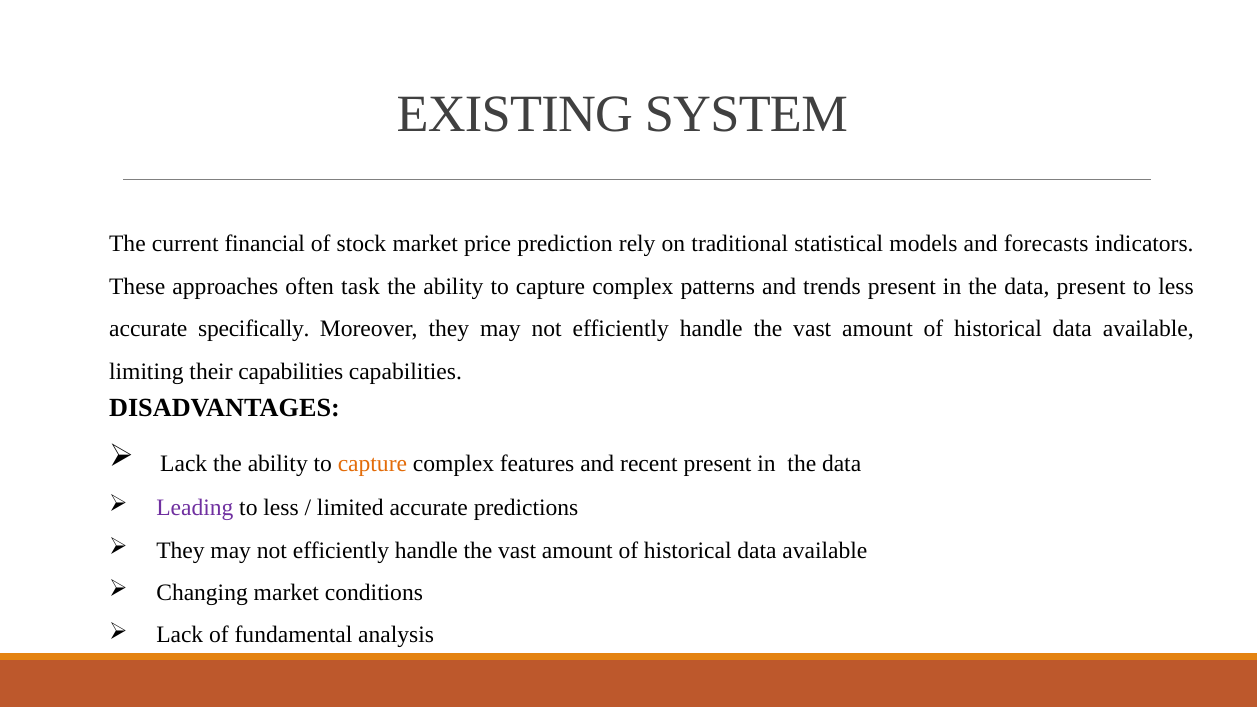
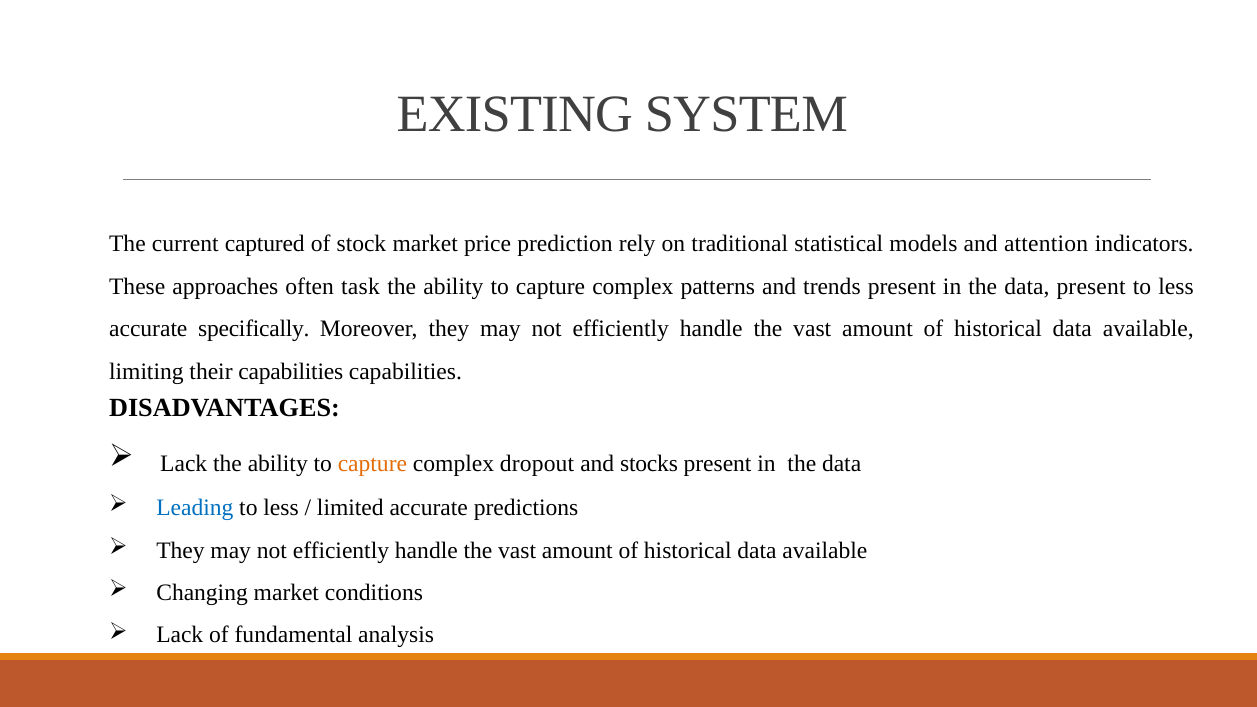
financial: financial -> captured (265, 244)
forecasts: forecasts -> attention (1046, 244)
features: features -> dropout (537, 464)
recent: recent -> stocks (649, 464)
Leading colour: purple -> blue (195, 508)
